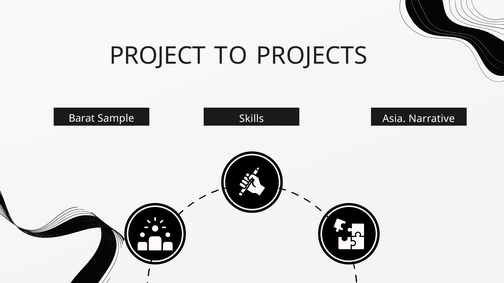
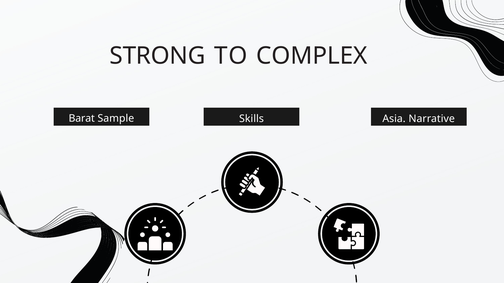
PROJECT: PROJECT -> STRONG (158, 56)
PROJECTS: PROJECTS -> COMPLEX (312, 56)
